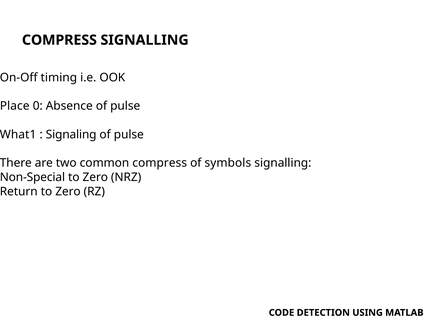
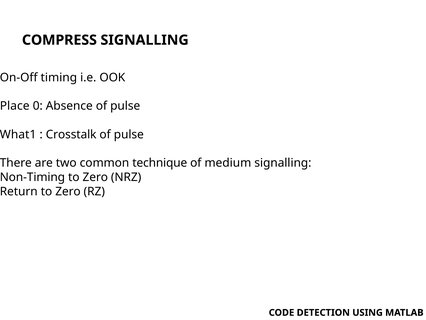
Signaling: Signaling -> Crosstalk (71, 134)
common compress: compress -> technique (160, 163)
symbols: symbols -> medium (228, 163)
Non-Special: Non-Special -> Non-Timing (32, 177)
